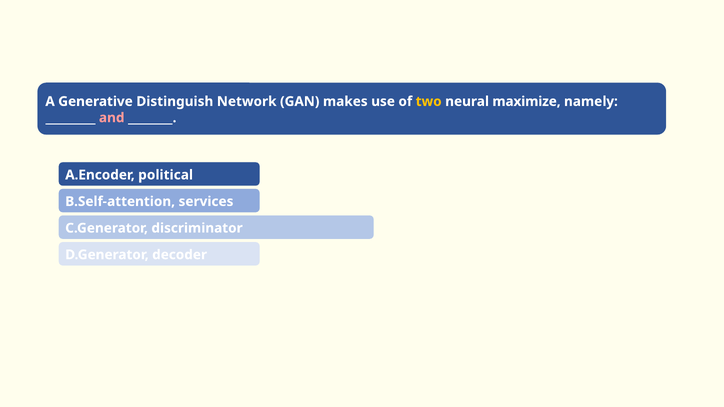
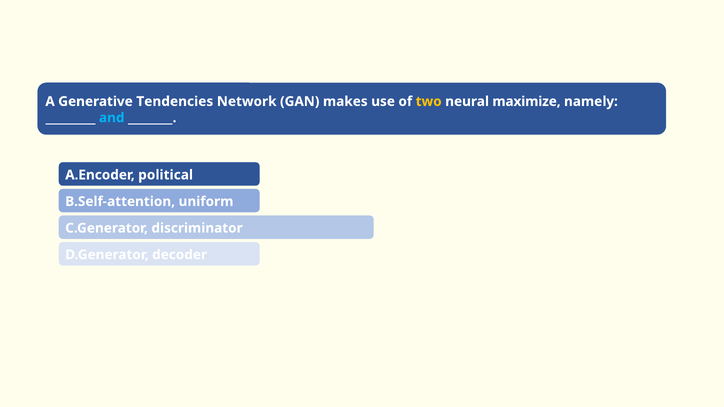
Distinguish: Distinguish -> Tendencies (175, 102)
and colour: pink -> light blue (112, 118)
services: services -> uniform (206, 202)
